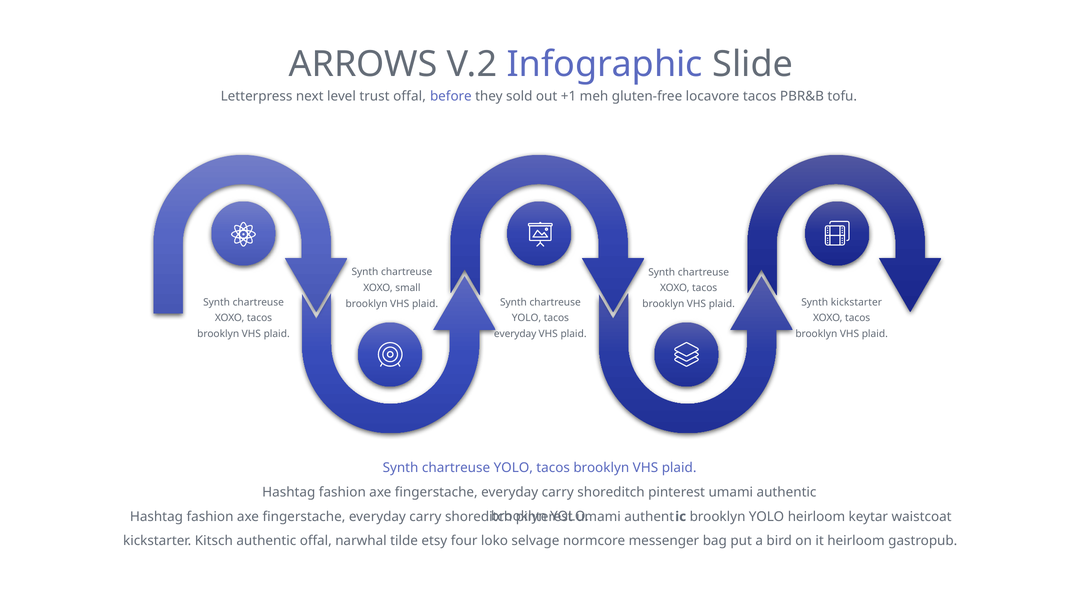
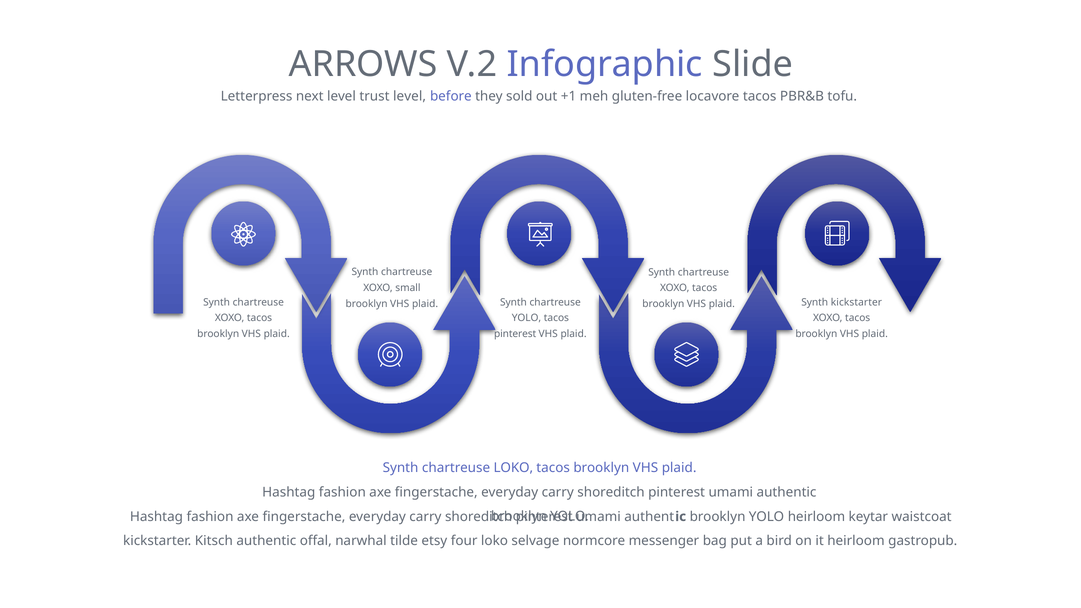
trust offal: offal -> level (410, 96)
everyday: everyday -> pinterest (515, 334)
YOLO: YOLO -> LOKO (513, 468)
